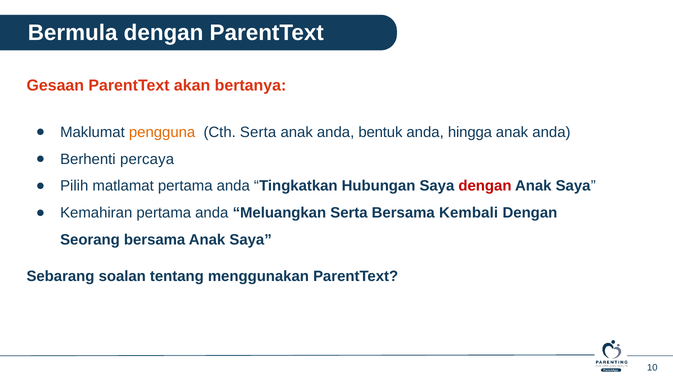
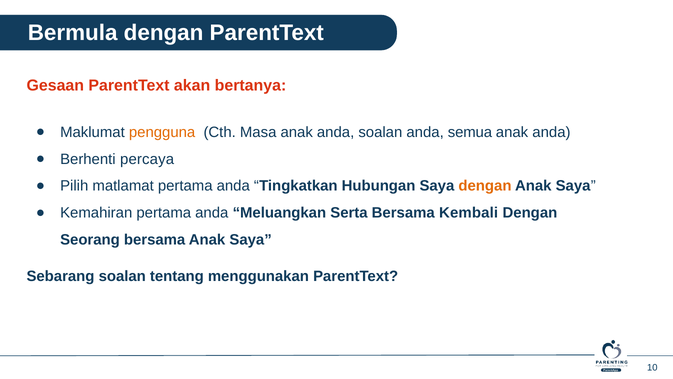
Cth Serta: Serta -> Masa (258, 132)
anda bentuk: bentuk -> soalan (380, 132)
hingga: hingga -> semua (470, 132)
dengan colour: red -> orange (485, 186)
